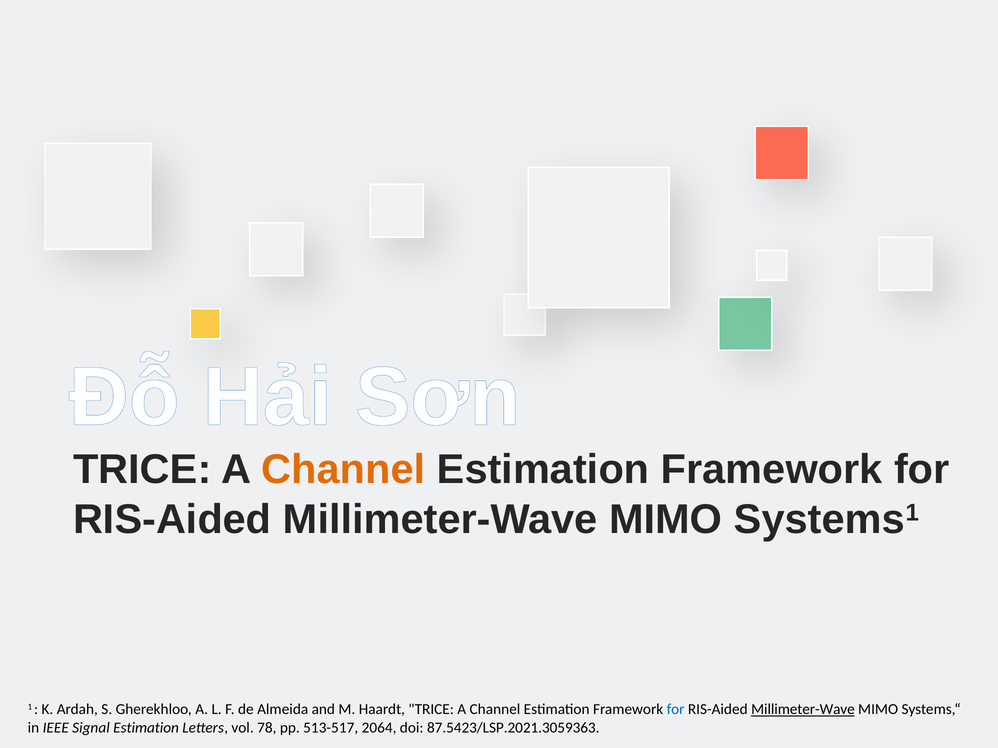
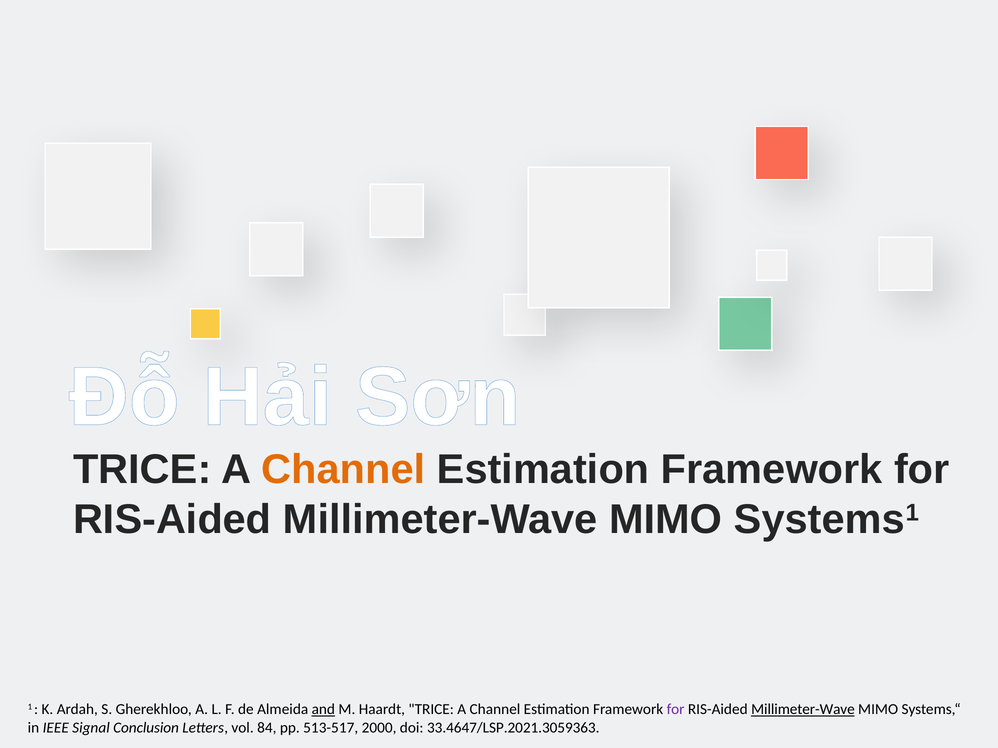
and underline: none -> present (323, 710)
for colour: blue -> purple (676, 710)
Signal Estimation: Estimation -> Conclusion (146, 728)
78: 78 -> 84 (267, 728)
2064: 2064 -> 2000 (379, 728)
87.5423/LSP.2021.3059363: 87.5423/LSP.2021.3059363 -> 33.4647/LSP.2021.3059363 (513, 728)
